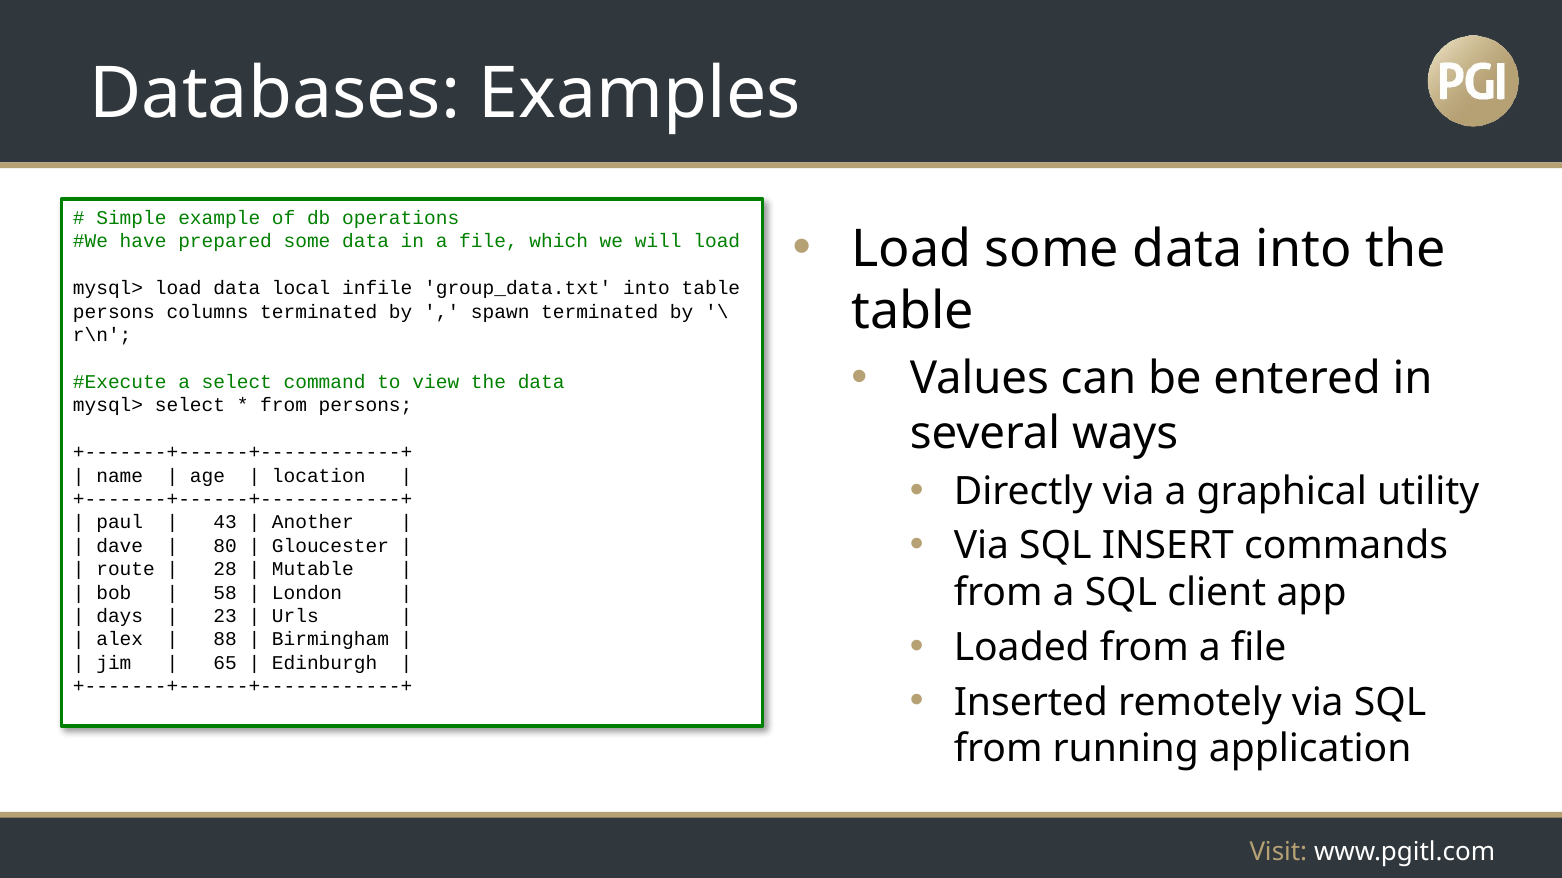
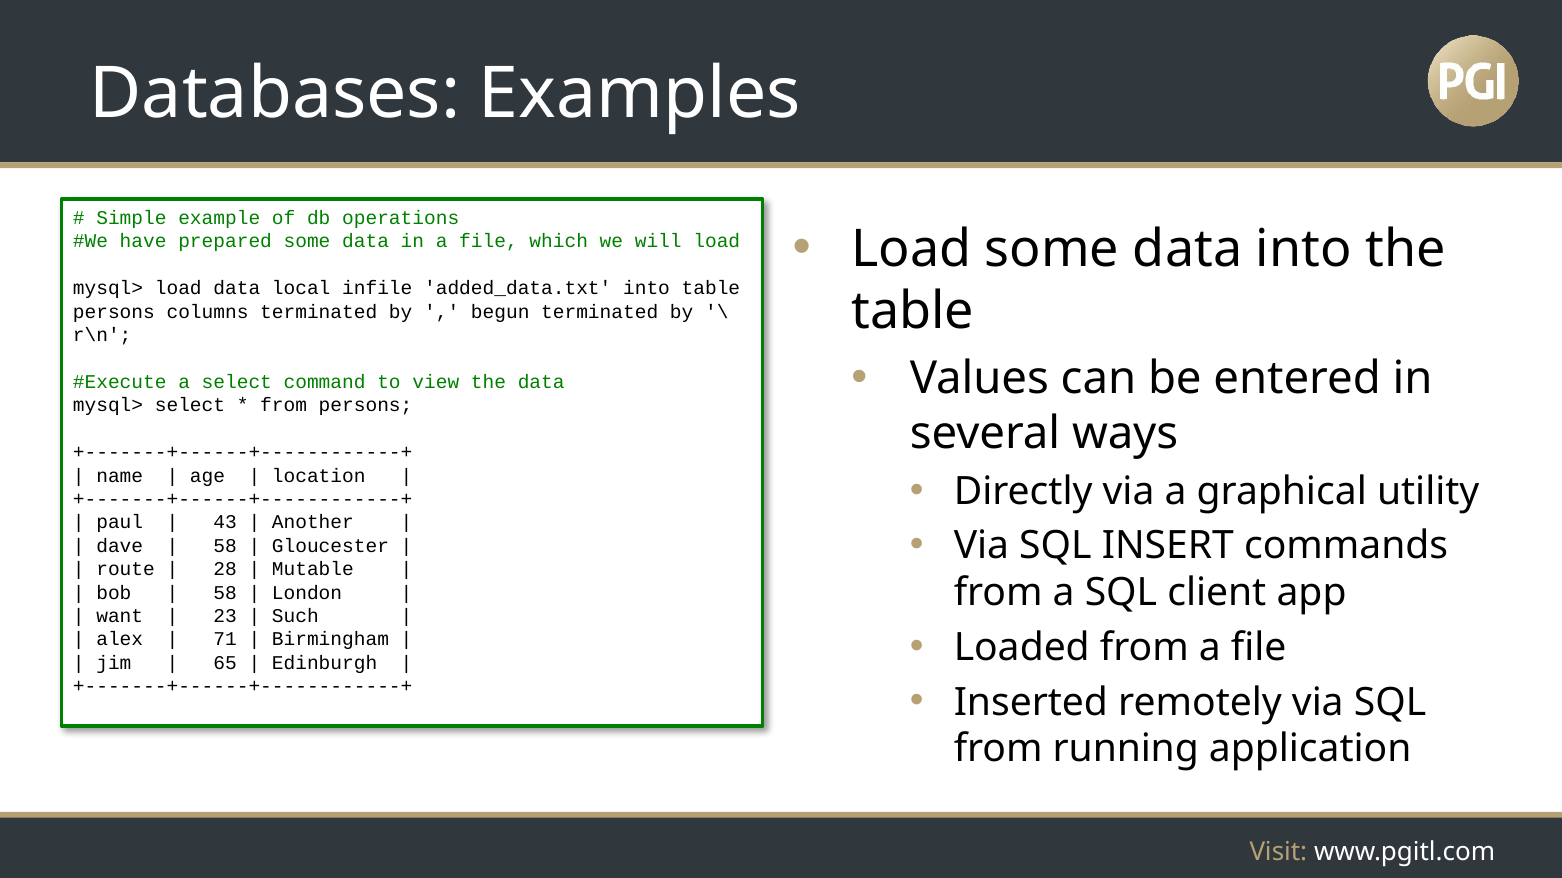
group_data.txt: group_data.txt -> added_data.txt (518, 289)
spawn: spawn -> begun (500, 312)
80: 80 -> 58 (225, 546)
days: days -> want (120, 617)
Urls: Urls -> Such (295, 617)
88: 88 -> 71 (225, 640)
